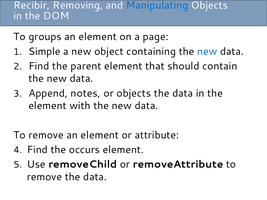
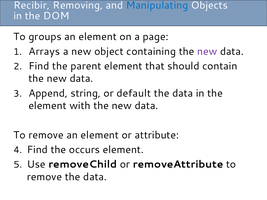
Simple: Simple -> Arrays (44, 51)
new colour: blue -> purple (207, 51)
notes: notes -> string (86, 93)
or objects: objects -> default (134, 93)
